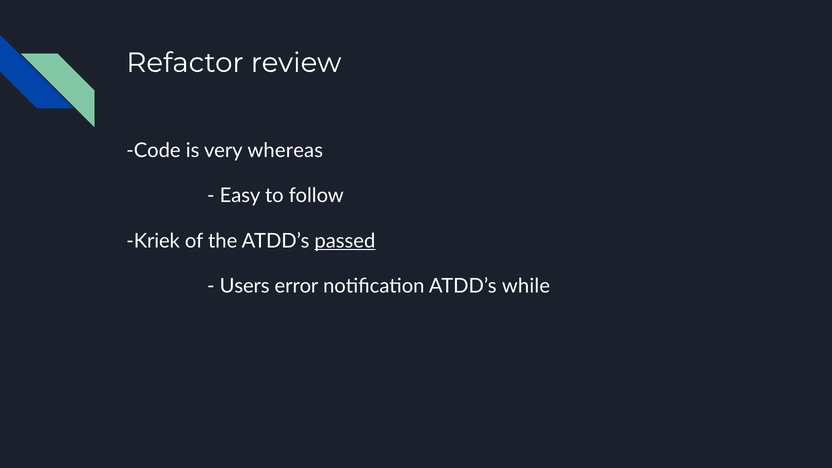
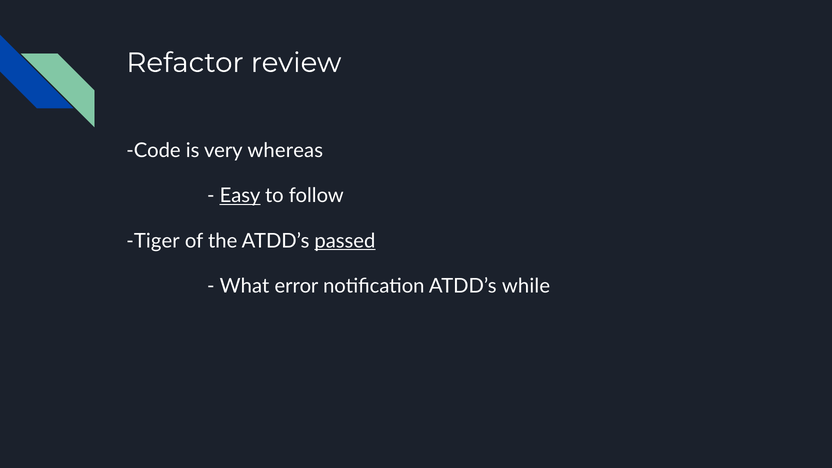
Easy underline: none -> present (240, 196)
Kriek: Kriek -> Tiger (153, 241)
Users: Users -> What (245, 286)
